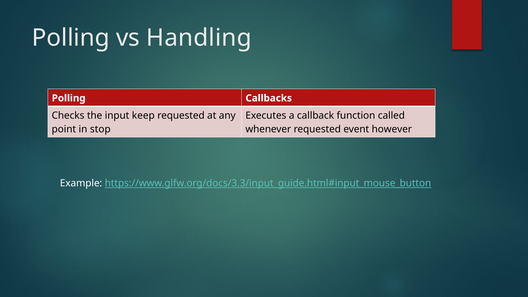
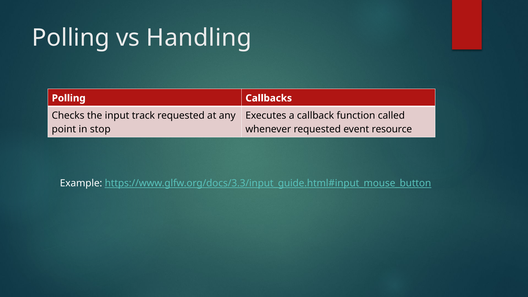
keep: keep -> track (143, 116)
however: however -> resource (392, 129)
